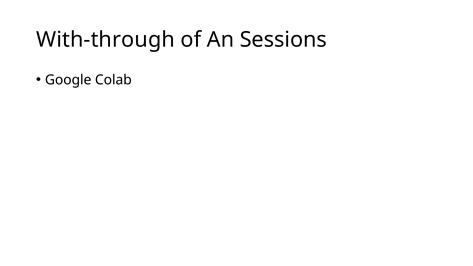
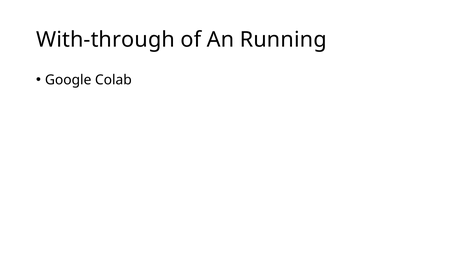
Sessions: Sessions -> Running (283, 40)
